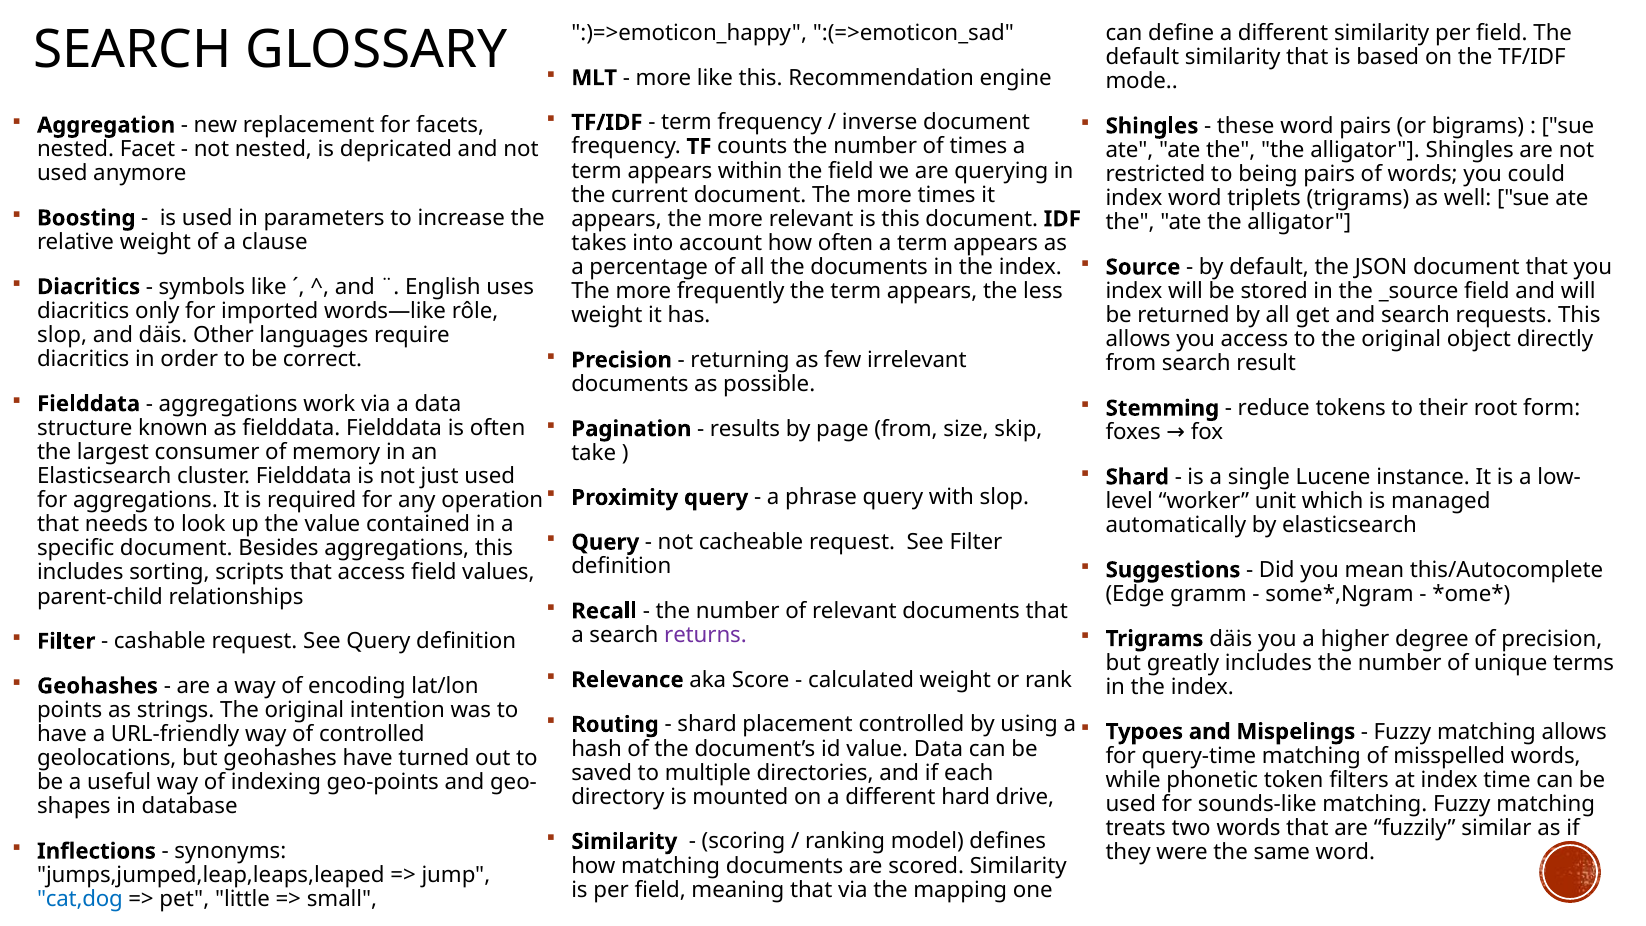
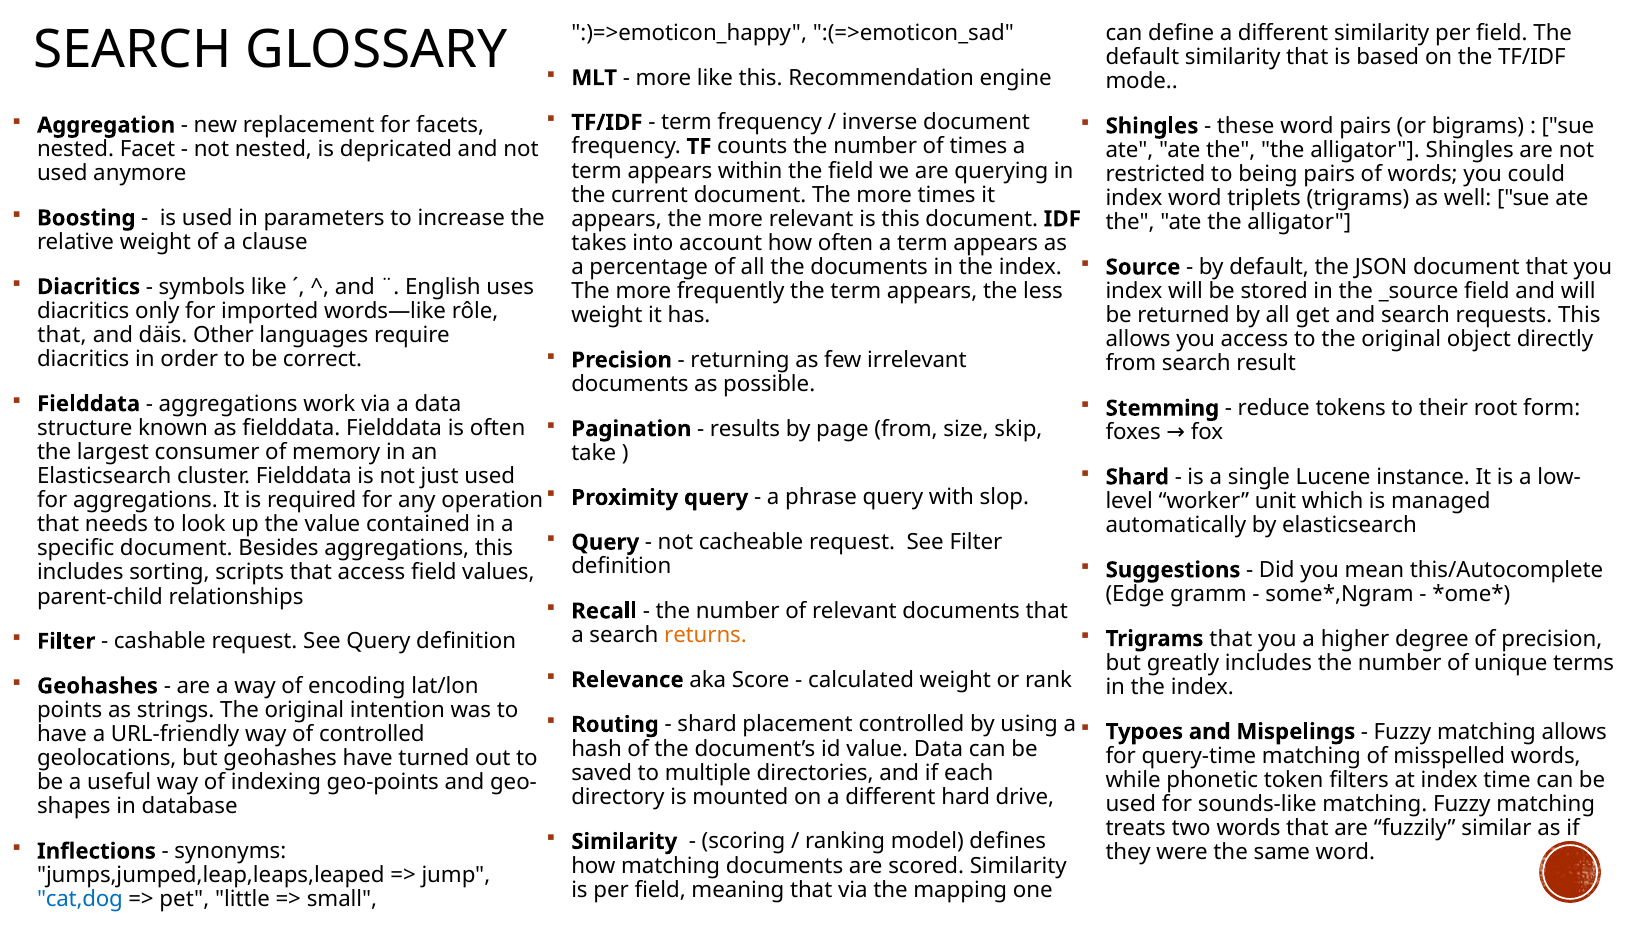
slop: slop -> that (62, 335)
returns colour: purple -> orange (705, 635)
Trigrams däis: däis -> that (1231, 639)
